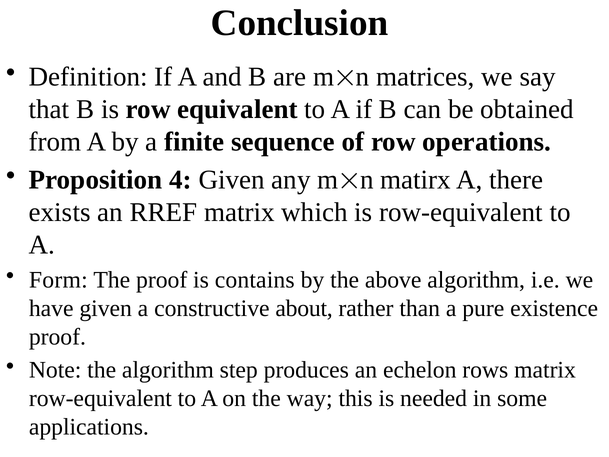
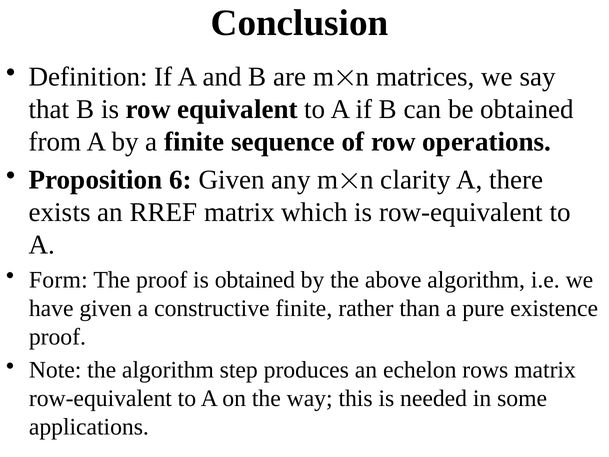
4: 4 -> 6 (180, 180)
matirx: matirx -> clarity (416, 180)
is contains: contains -> obtained (255, 280)
constructive about: about -> finite (304, 308)
